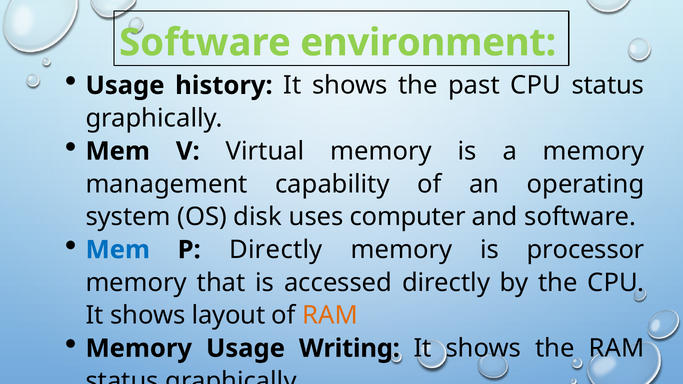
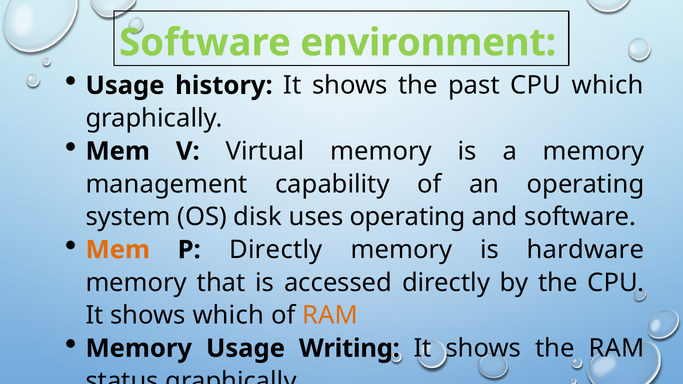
CPU status: status -> which (608, 86)
uses computer: computer -> operating (408, 217)
Mem colour: blue -> orange (118, 250)
processor: processor -> hardware (585, 250)
shows layout: layout -> which (228, 316)
